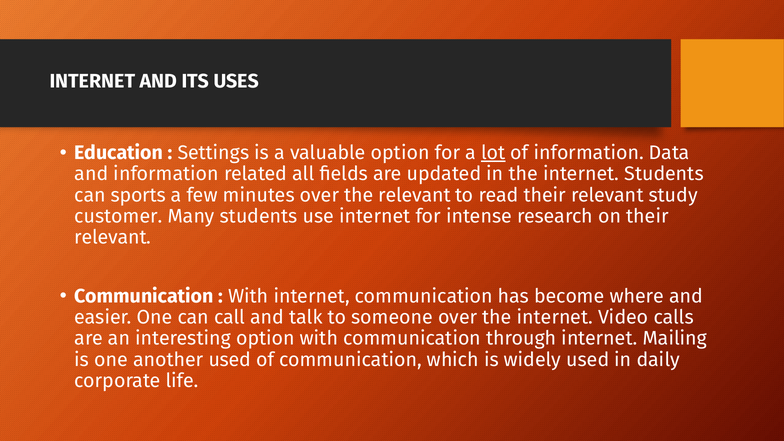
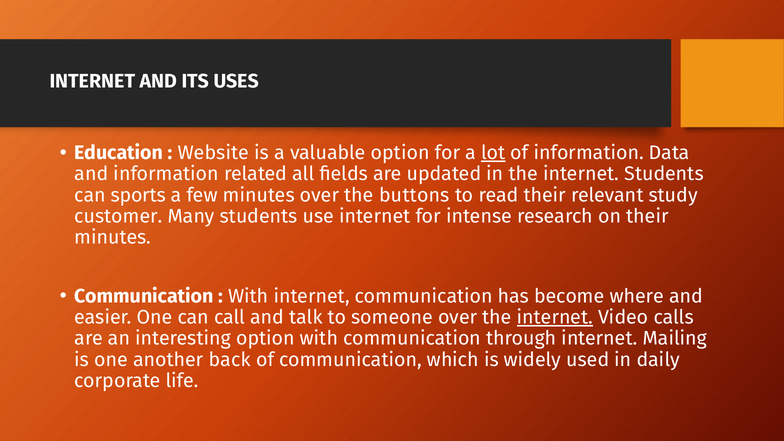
Settings: Settings -> Website (213, 153)
the relevant: relevant -> buttons (414, 195)
relevant: relevant -> minutes (113, 238)
internet underline: none -> present (555, 317)
another used: used -> back (230, 360)
